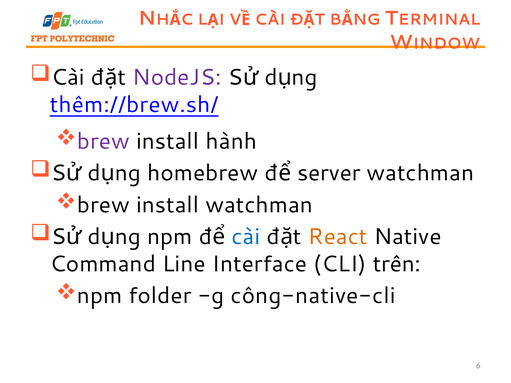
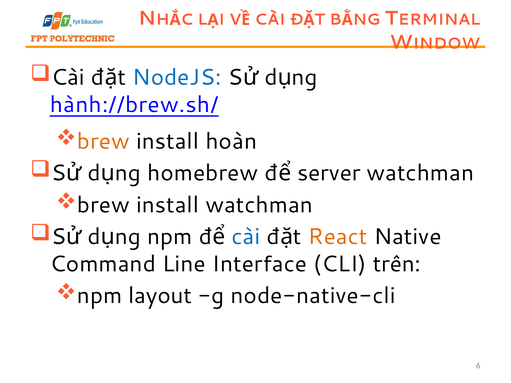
NodeJS colour: purple -> blue (177, 77)
thêm://brew.sh/: thêm://brew.sh/ -> hành://brew.sh/ (134, 105)
brew colour: purple -> orange (103, 141)
hành: hành -> hoàn (231, 141)
folder: folder -> layout (160, 296)
công-native-cli: công-native-cli -> node-native-cli (313, 296)
